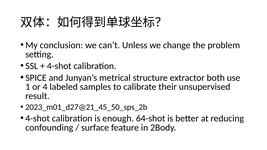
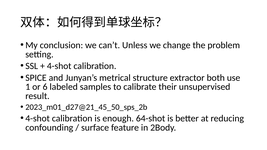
4: 4 -> 6 (45, 87)
